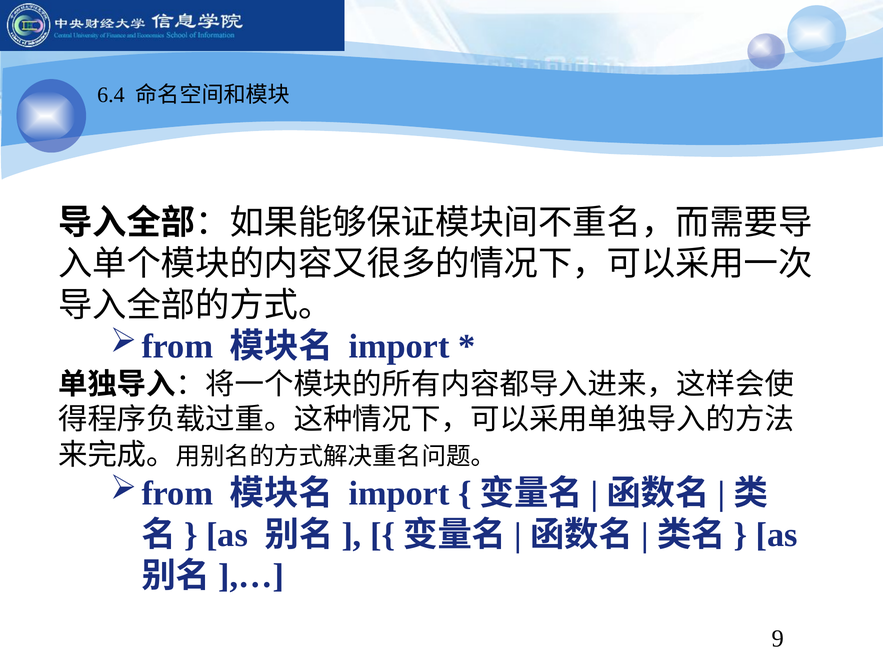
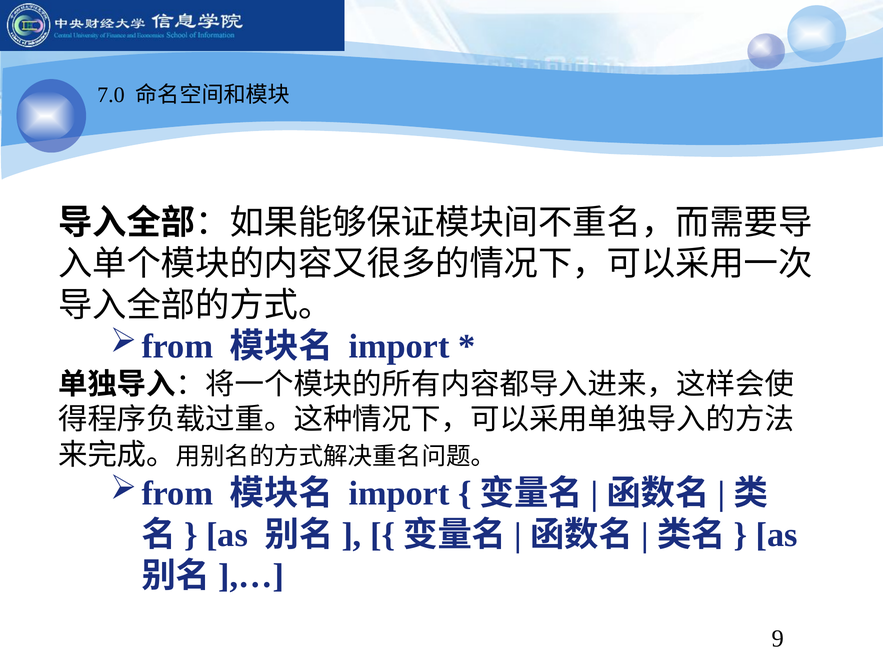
6.4: 6.4 -> 7.0 (111, 95)
